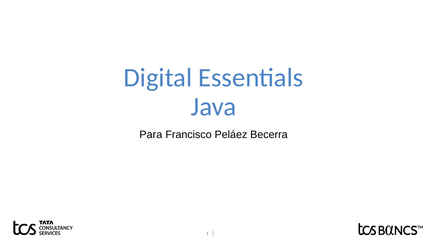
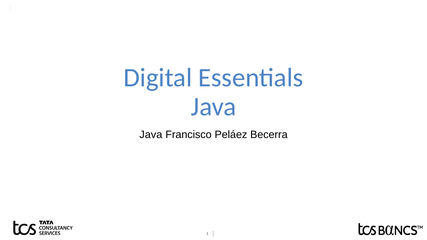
Para: Para -> Java (151, 135)
